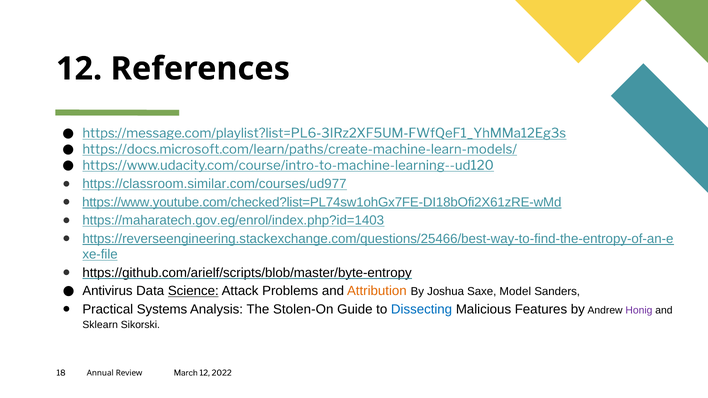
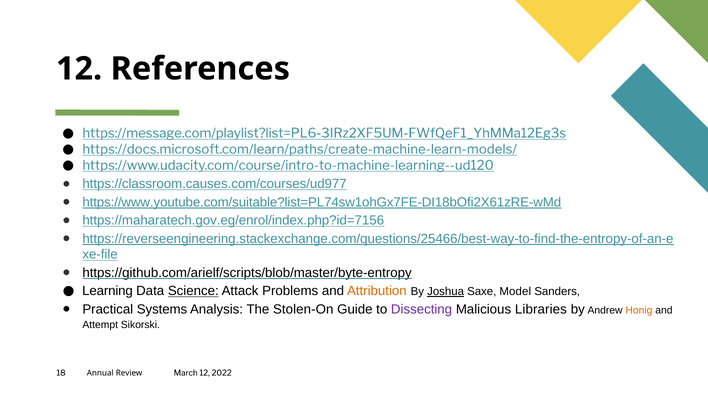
https://classroom.similar.com/courses/ud977: https://classroom.similar.com/courses/ud977 -> https://classroom.causes.com/courses/ud977 (215, 184)
https://www.youtube.com/checked?list=PL74sw1ohGx7FE-DI18bOfi2X61zRE-wMd: https://www.youtube.com/checked?list=PL74sw1ohGx7FE-DI18bOfi2X61zRE-wMd -> https://www.youtube.com/suitable?list=PL74sw1ohGx7FE-DI18bOfi2X61zRE-wMd (322, 202)
https://maharatech.gov.eg/enrol/index.php?id=1403: https://maharatech.gov.eg/enrol/index.php?id=1403 -> https://maharatech.gov.eg/enrol/index.php?id=7156 (233, 221)
Antivirus: Antivirus -> Learning (108, 291)
Joshua underline: none -> present (446, 292)
Dissecting colour: blue -> purple (422, 309)
Features: Features -> Libraries (541, 309)
Honig colour: purple -> orange (639, 310)
Sklearn: Sklearn -> Attempt (100, 325)
